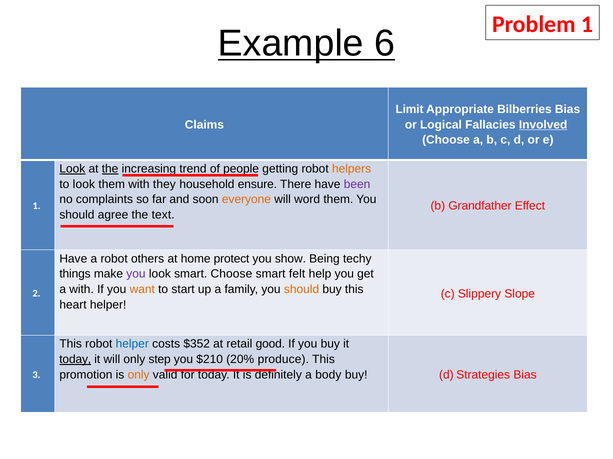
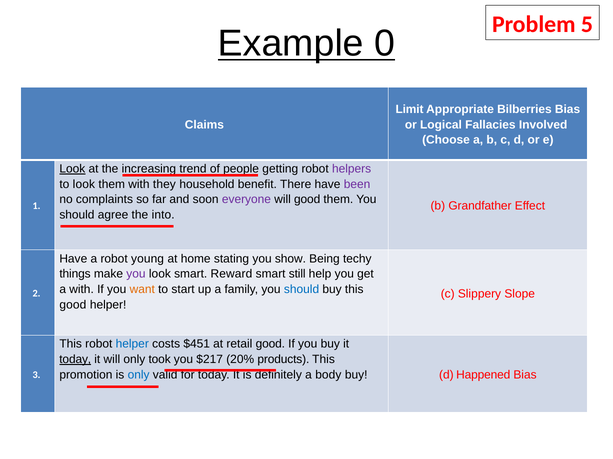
Problem 1: 1 -> 5 (587, 24)
6: 6 -> 0 (384, 43)
Involved underline: present -> none (543, 125)
the underline: present -> none (110, 169)
helpers colour: orange -> purple (352, 169)
ensure: ensure -> benefit (257, 184)
everyone colour: orange -> purple (246, 200)
will word: word -> good (307, 200)
text: text -> into (163, 215)
others: others -> young (148, 259)
protect: protect -> stating (232, 259)
smart Choose: Choose -> Reward (231, 274)
felt: felt -> still (297, 274)
should colour: orange -> blue (302, 290)
heart: heart -> good (73, 305)
$352: $352 -> $451 (197, 345)
step: step -> took (160, 360)
$210: $210 -> $217 (210, 360)
produce: produce -> products (283, 360)
only colour: orange -> blue (139, 375)
Strategies: Strategies -> Happened (483, 376)
